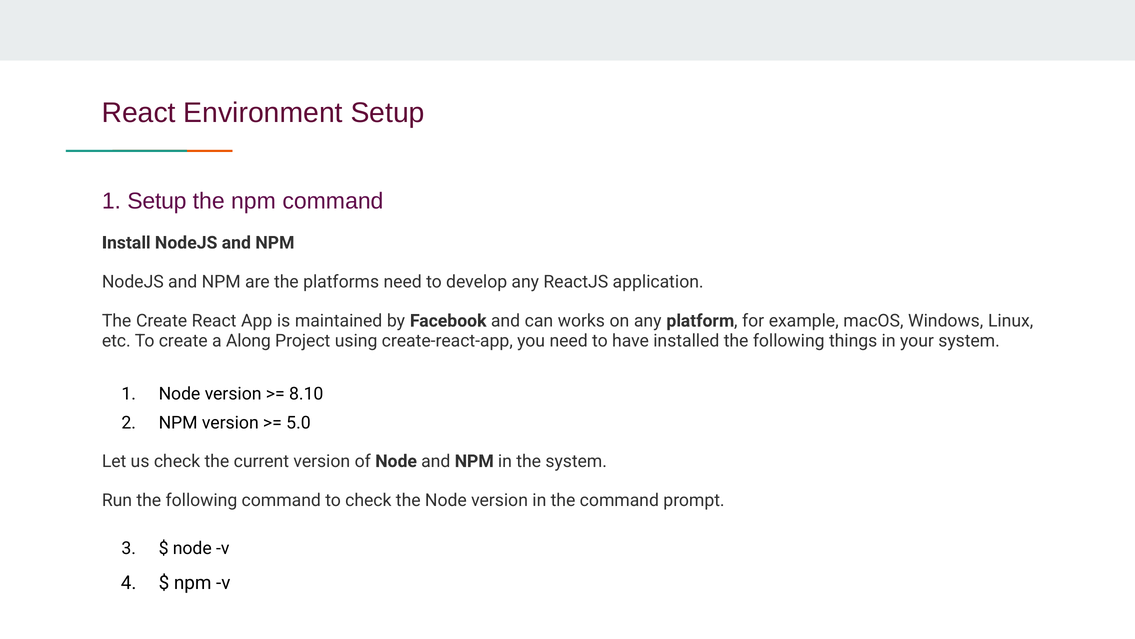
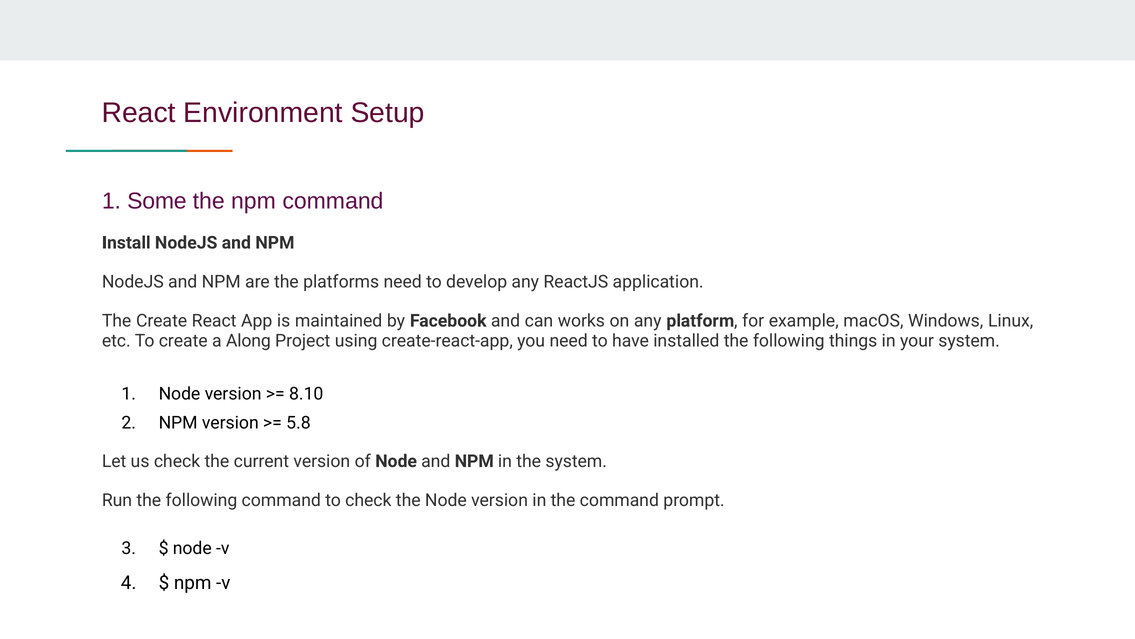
1 Setup: Setup -> Some (157, 201)
5.0: 5.0 -> 5.8 (298, 422)
